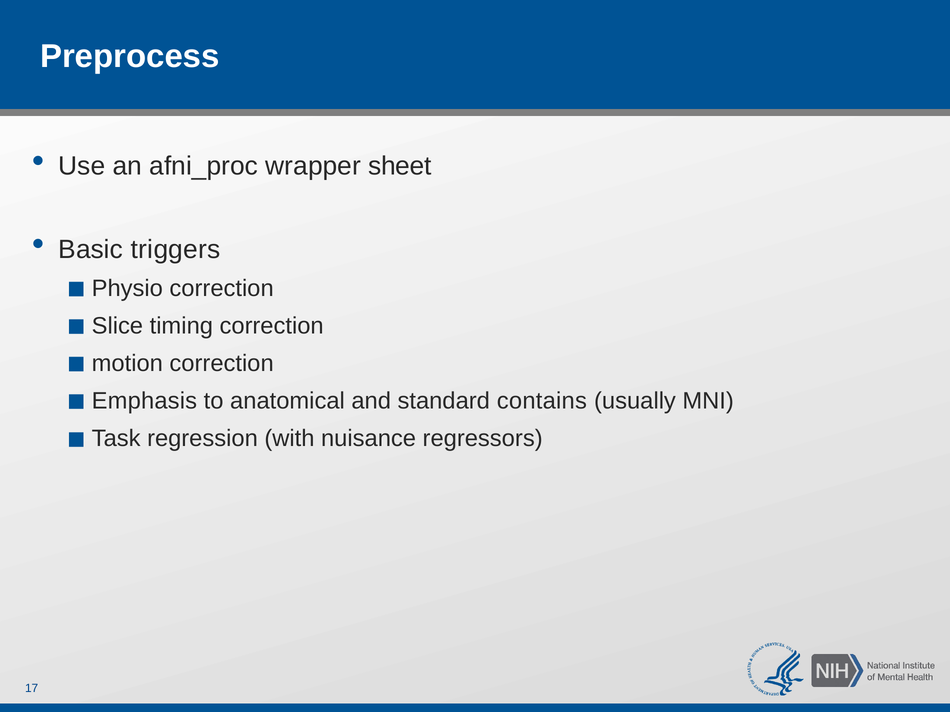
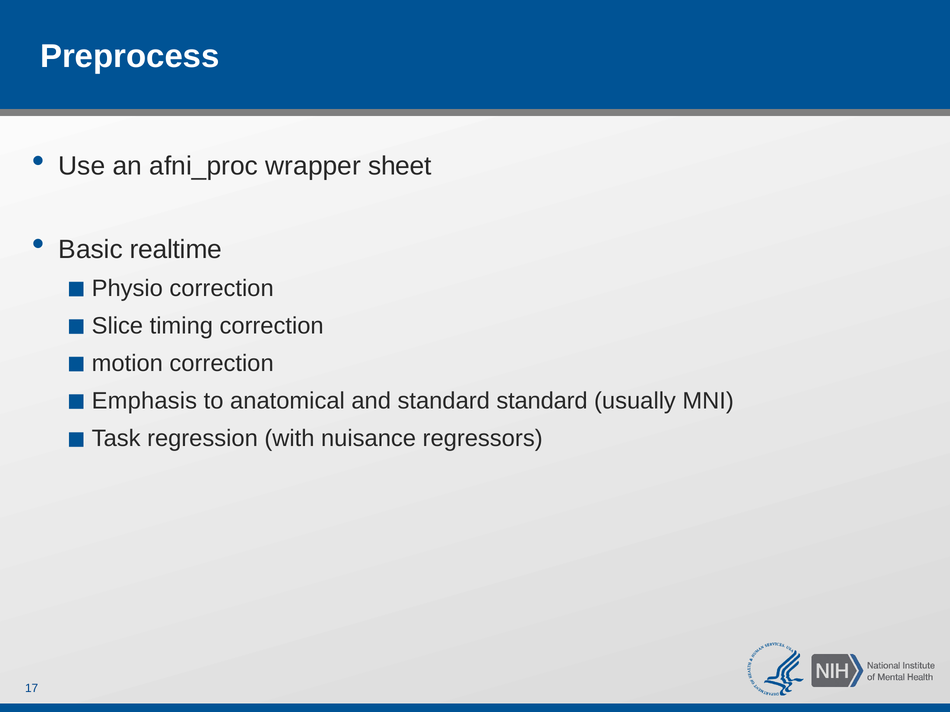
triggers: triggers -> realtime (176, 250)
standard contains: contains -> standard (542, 401)
